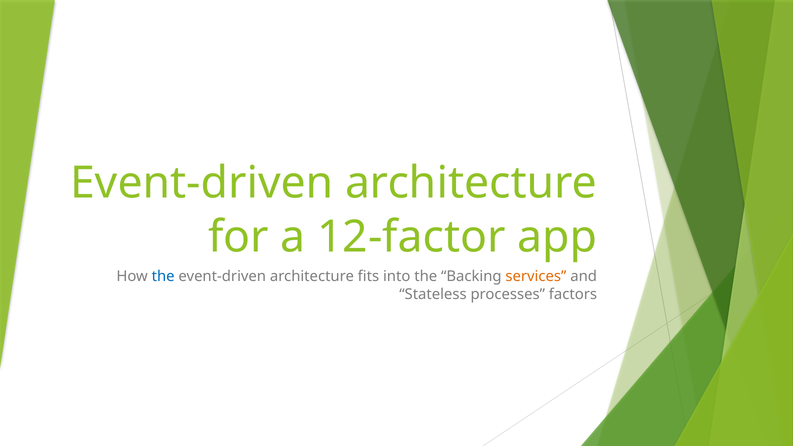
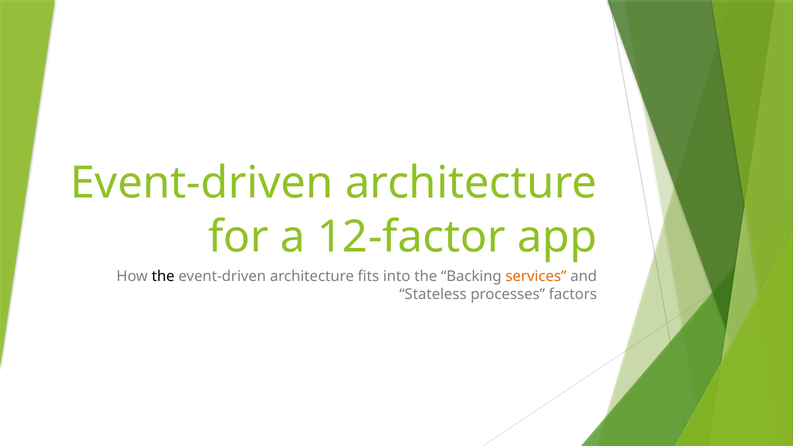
the colour: blue -> black (163, 276)
